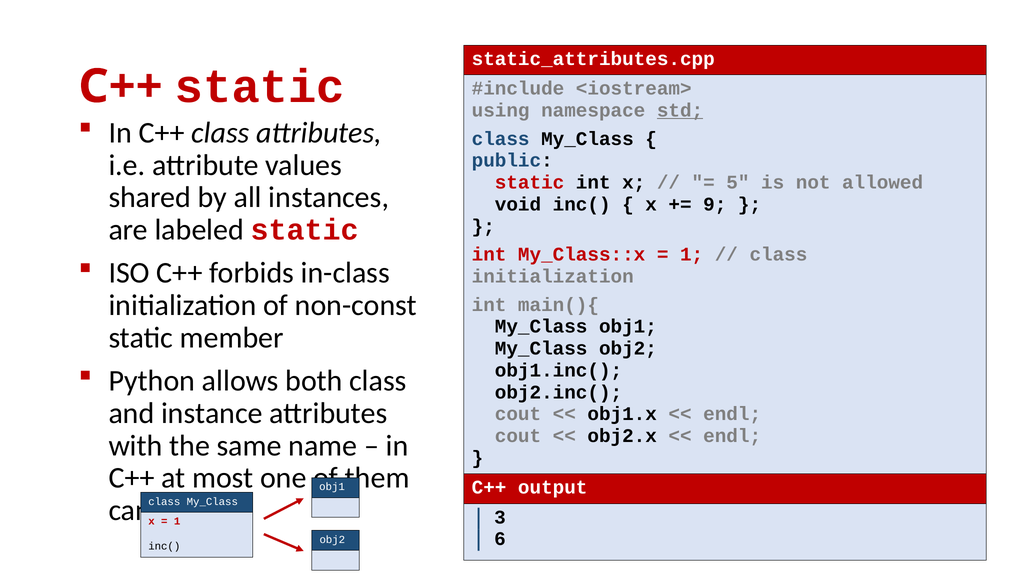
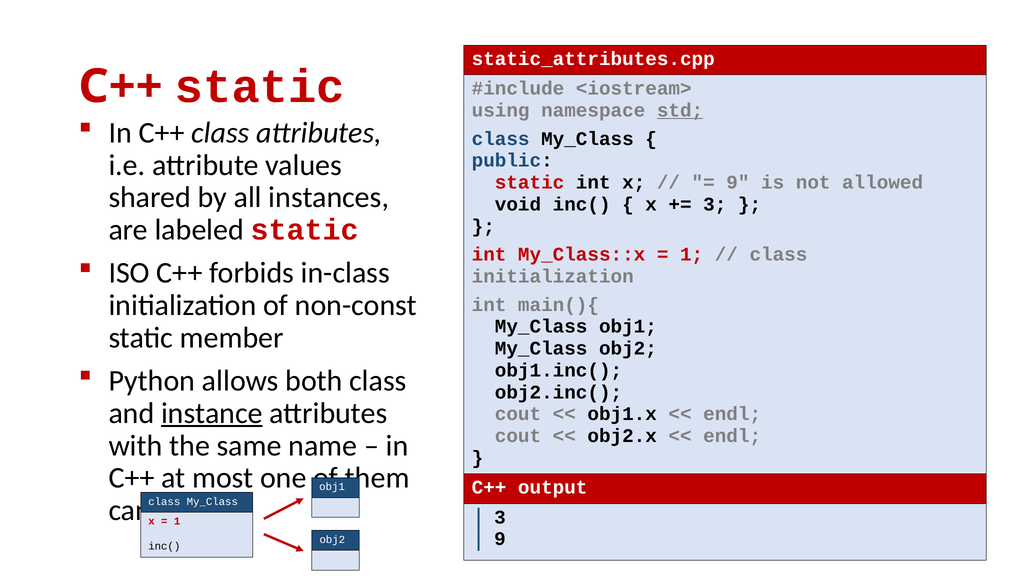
5: 5 -> 9 (738, 182)
9: 9 -> 3 (715, 204)
instance underline: none -> present (212, 413)
6: 6 -> 9 (500, 539)
